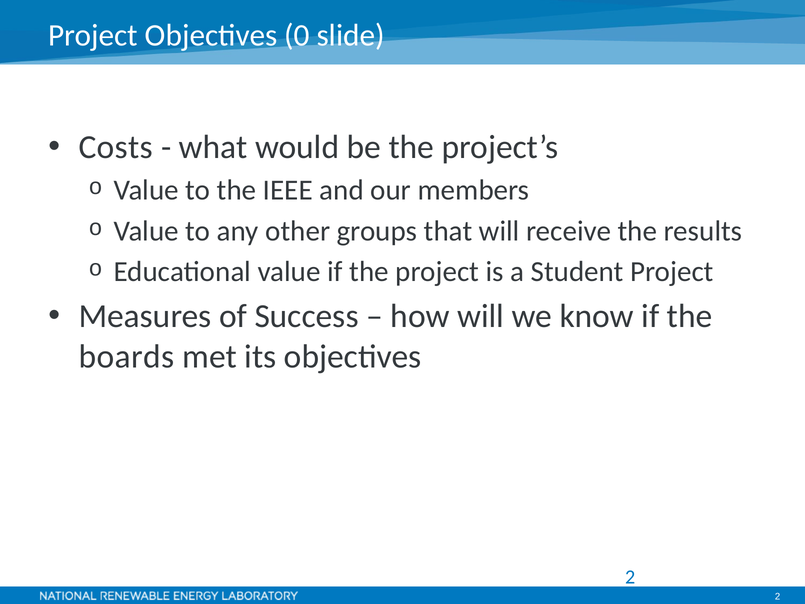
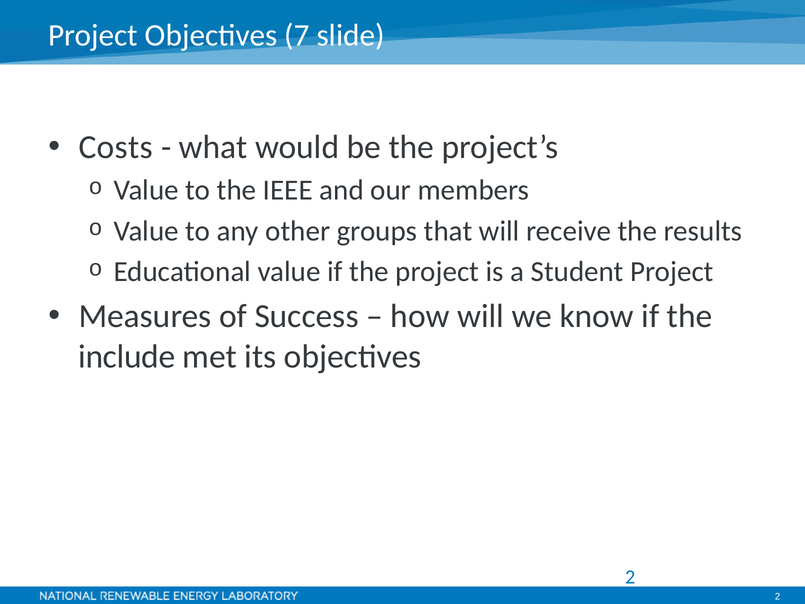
0: 0 -> 7 (297, 36)
boards: boards -> include (127, 356)
